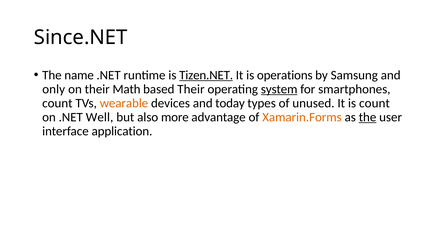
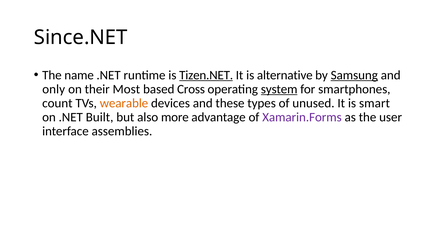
operations: operations -> alternative (285, 75)
Samsung underline: none -> present (354, 75)
Math: Math -> Most (126, 89)
based Their: Their -> Cross (191, 89)
today: today -> these (230, 103)
is count: count -> smart (375, 103)
Well: Well -> Built (100, 117)
Xamarin.Forms colour: orange -> purple (302, 117)
the underline: present -> none (368, 117)
application: application -> assemblies (122, 131)
